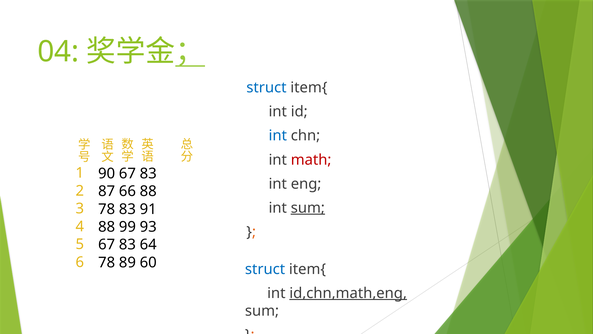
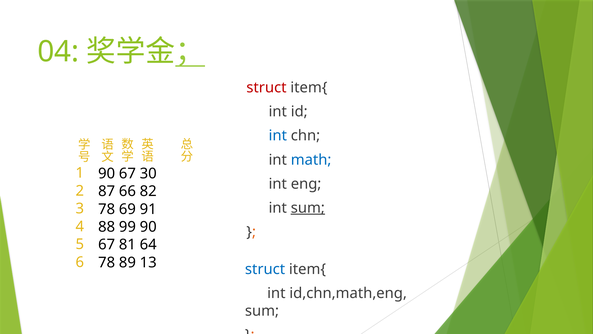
struct colour: blue -> red (266, 88)
math colour: red -> blue (311, 160)
90 67 83: 83 -> 30 (148, 173)
66 88: 88 -> 82 (148, 191)
78 83: 83 -> 69 (127, 209)
99 93: 93 -> 90 (148, 227)
83: 83 -> 81 (127, 244)
60: 60 -> 13 (148, 262)
id,chn,math,eng underline: present -> none (348, 293)
